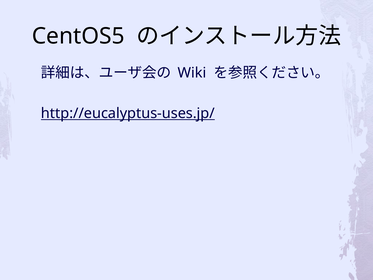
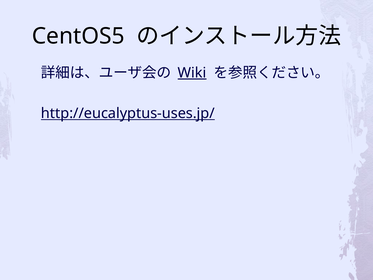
Wiki underline: none -> present (192, 73)
